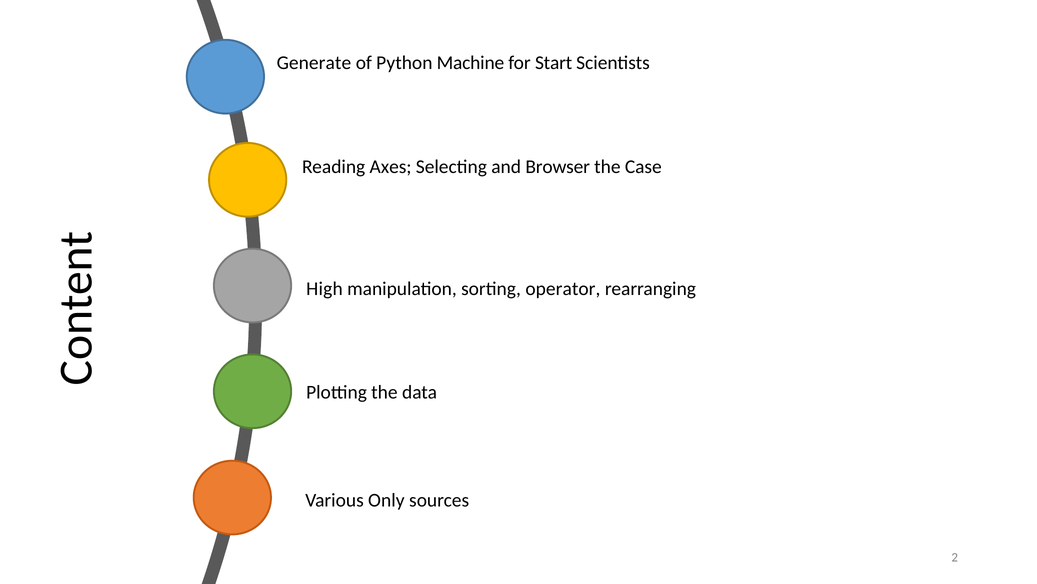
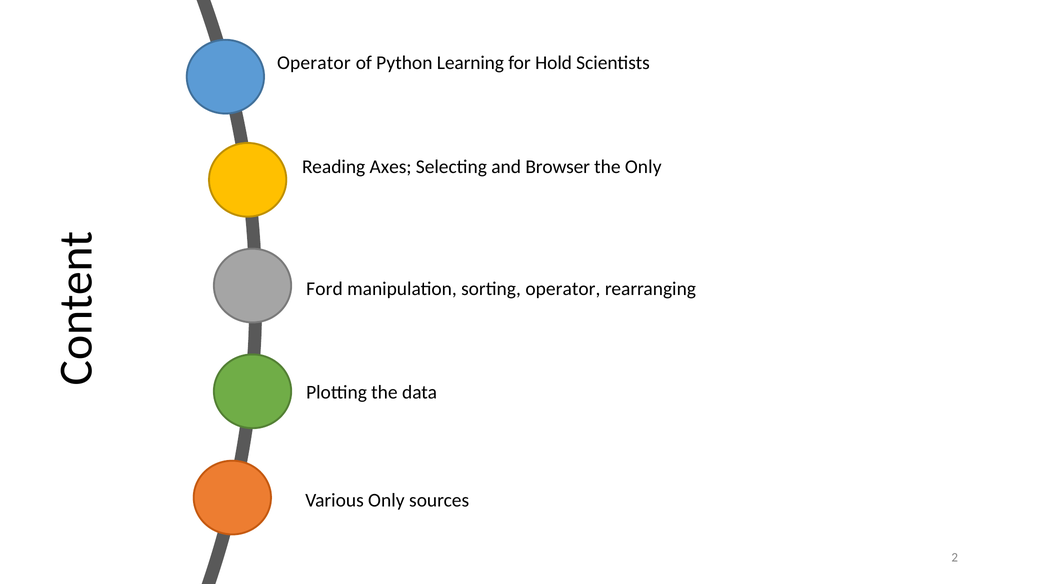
Generate: Generate -> Operator (314, 63)
Machine: Machine -> Learning (470, 63)
Start: Start -> Hold (554, 63)
the Case: Case -> Only (643, 167)
High: High -> Ford (324, 289)
